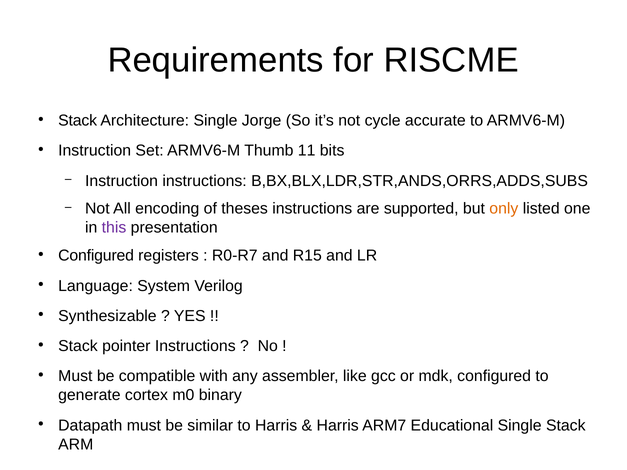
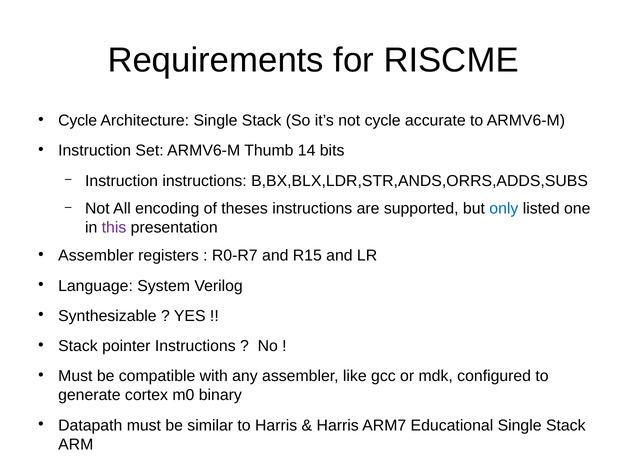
Stack: Stack -> Cycle (78, 121)
Architecture Single Jorge: Jorge -> Stack (262, 121)
11: 11 -> 14 (307, 151)
only colour: orange -> blue (504, 209)
Configured: Configured -> Assembler (96, 256)
